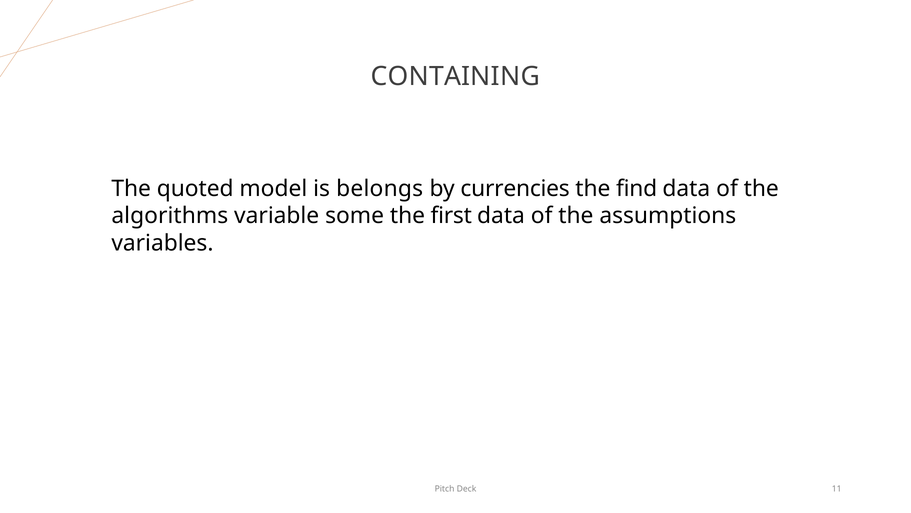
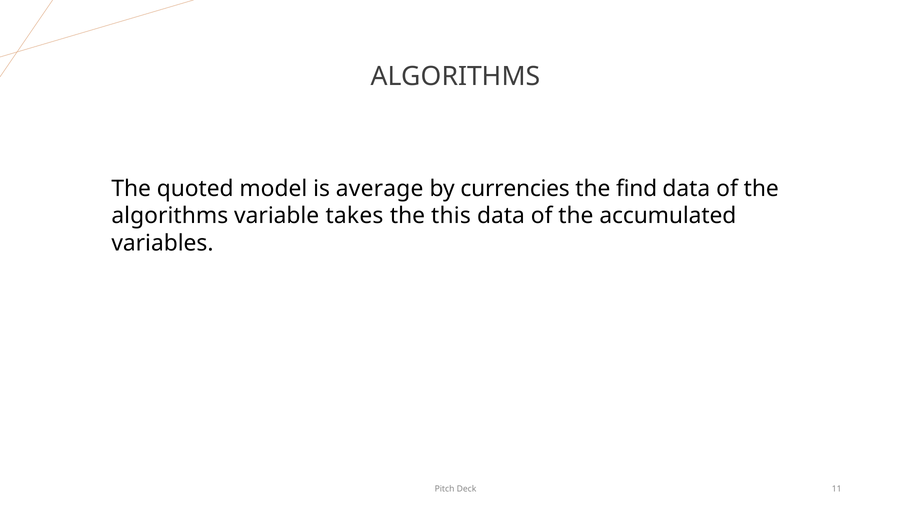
CONTAINING: CONTAINING -> ALGORITHMS (455, 77)
belongs: belongs -> average (380, 188)
some: some -> takes (354, 216)
first: first -> this (451, 216)
assumptions: assumptions -> accumulated (668, 216)
